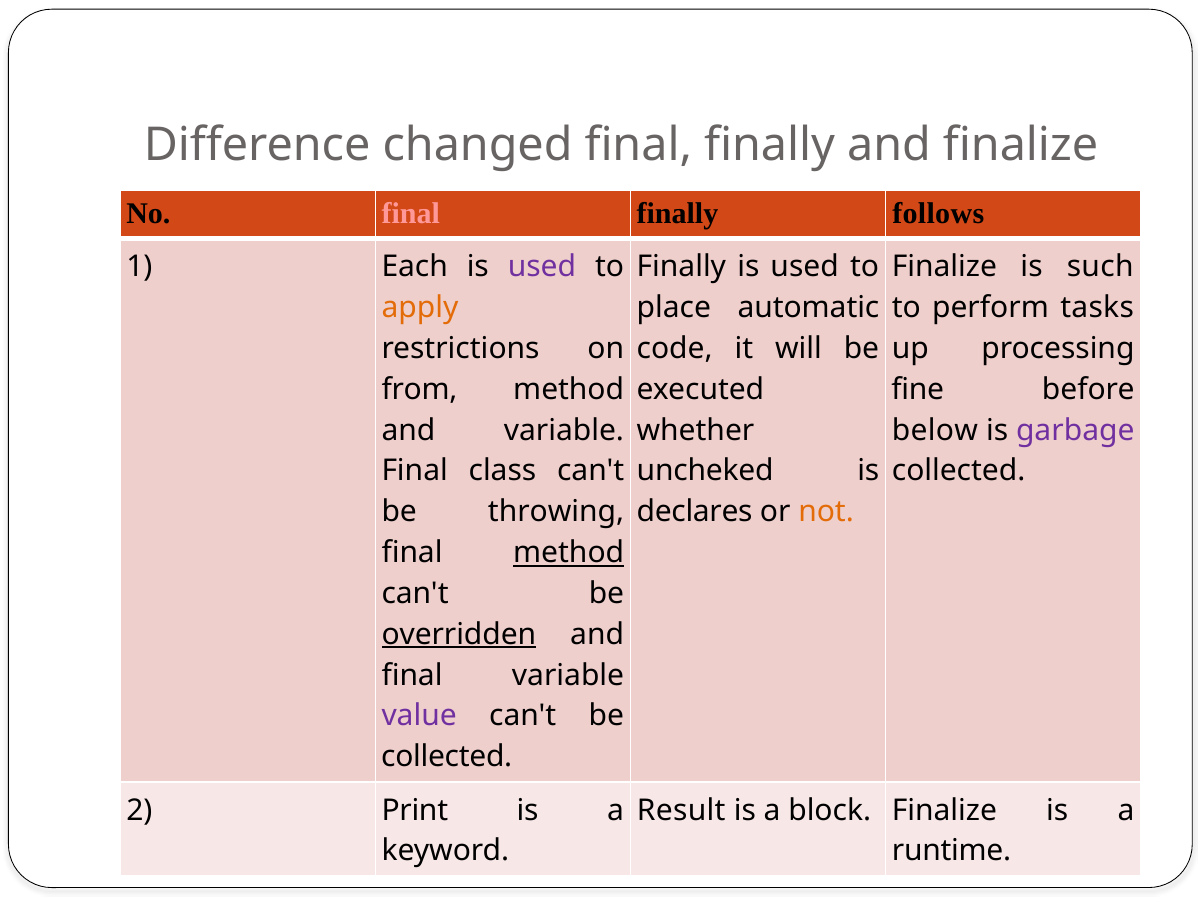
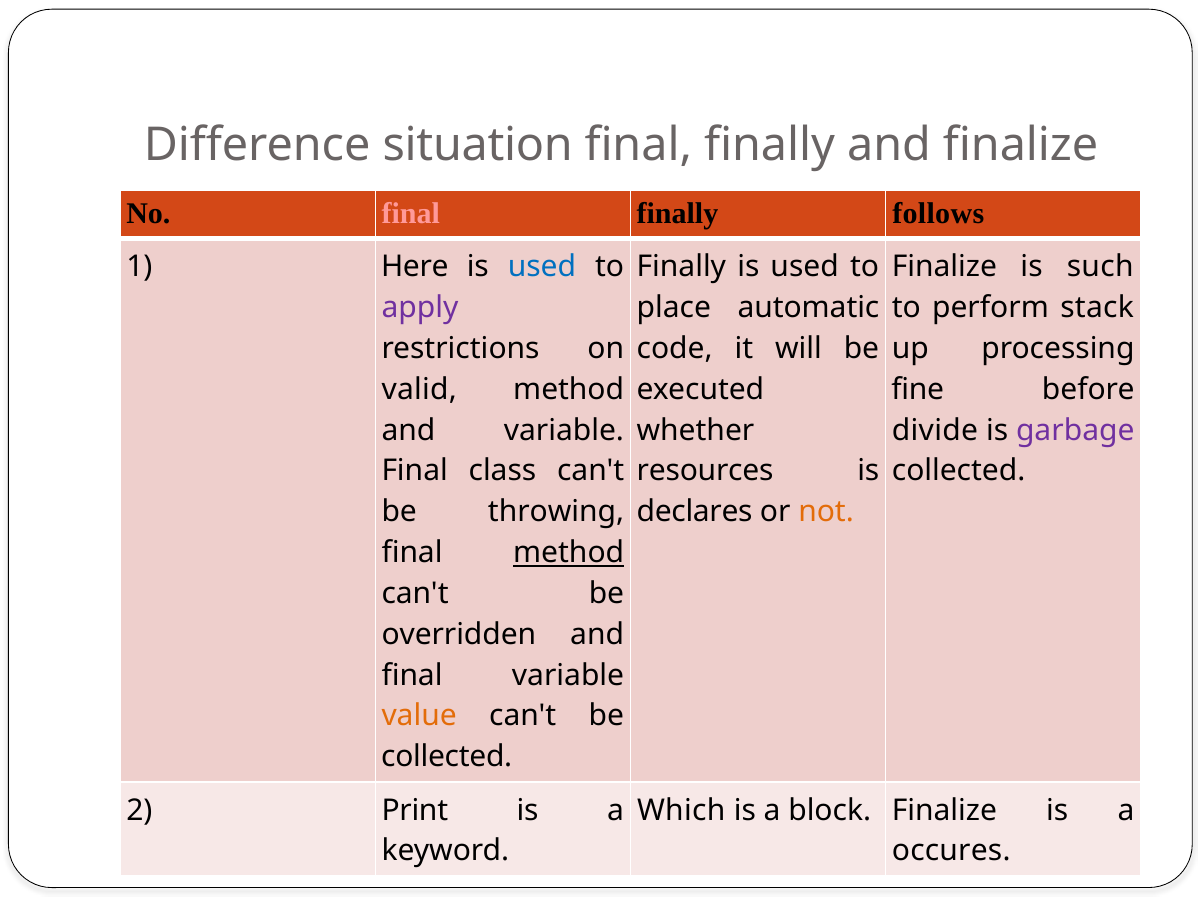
changed: changed -> situation (478, 145)
Each: Each -> Here (415, 267)
used colour: purple -> blue (542, 267)
apply colour: orange -> purple (420, 308)
tasks: tasks -> stack (1097, 308)
from: from -> valid (419, 390)
below: below -> divide (935, 431)
uncheked: uncheked -> resources (705, 471)
overridden underline: present -> none (459, 635)
value colour: purple -> orange (419, 717)
Result: Result -> Which (681, 811)
runtime: runtime -> occures (951, 852)
